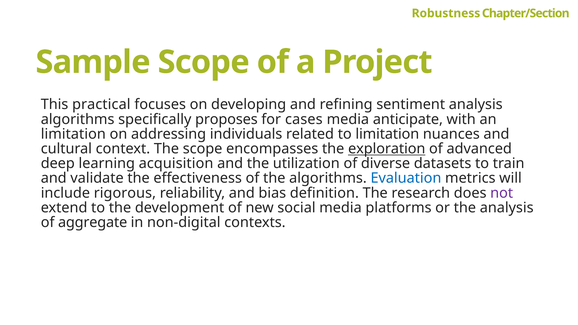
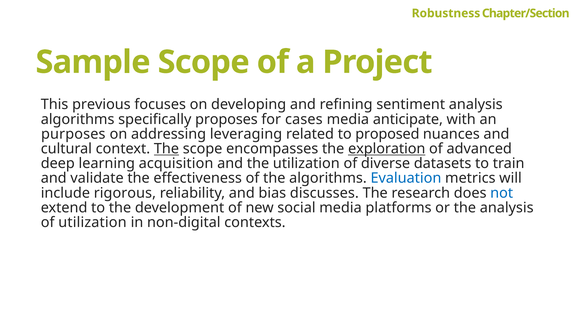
practical: practical -> previous (101, 105)
limitation: limitation -> purposes (73, 134)
individuals: individuals -> leveraging (246, 134)
to limitation: limitation -> proposed (387, 134)
The underline: none -> present (166, 149)
definition: definition -> discusses (324, 193)
not colour: purple -> blue (502, 193)
of aggregate: aggregate -> utilization (92, 223)
